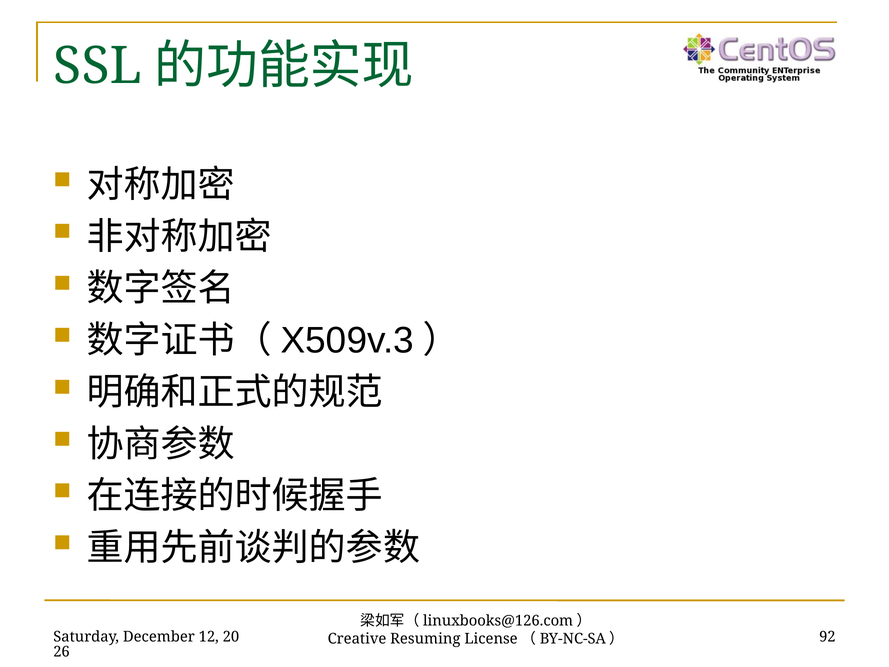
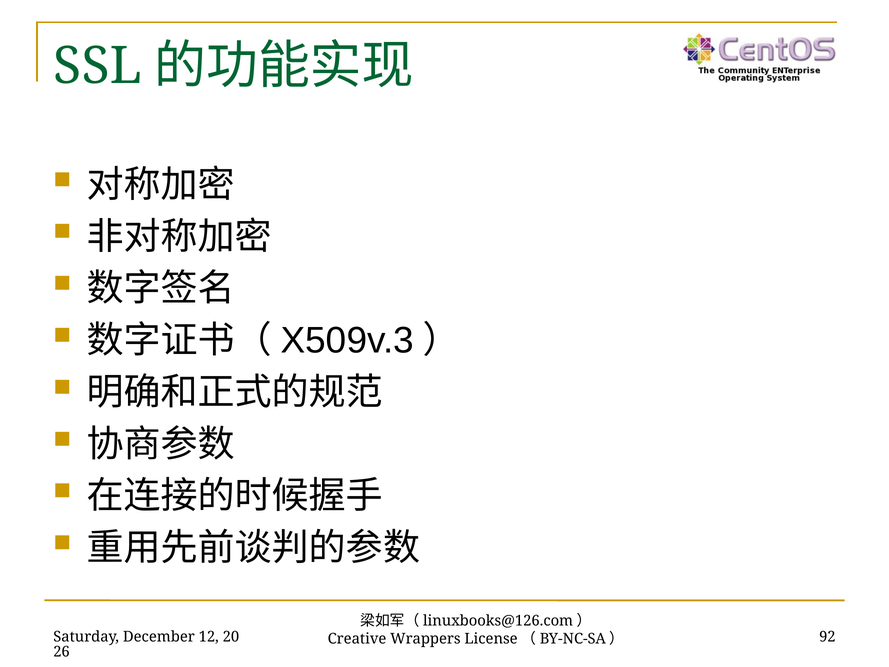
Resuming: Resuming -> Wrappers (425, 639)
